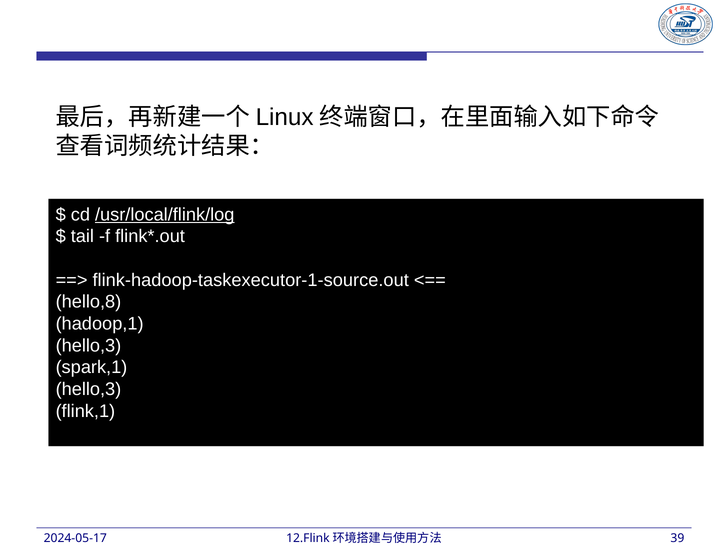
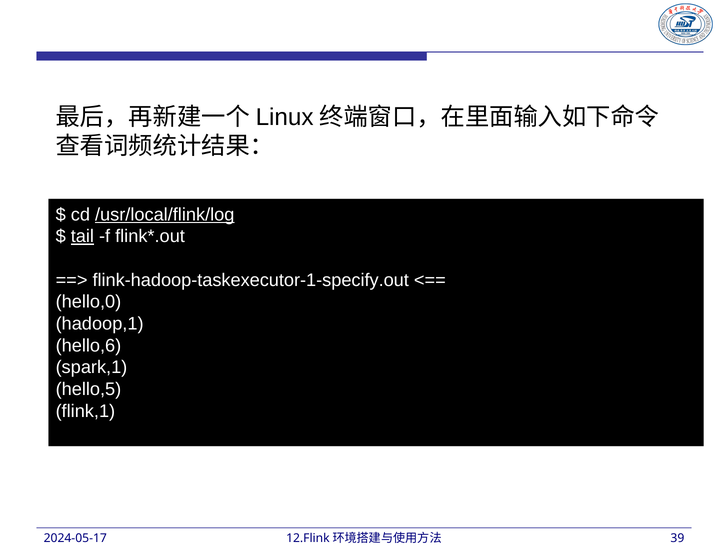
tail underline: none -> present (82, 236)
flink-hadoop-taskexecutor-1-source.out: flink-hadoop-taskexecutor-1-source.out -> flink-hadoop-taskexecutor-1-specify.out (251, 280)
hello,8: hello,8 -> hello,0 (88, 302)
hello,3: hello,3 -> hello,6 (88, 346)
hello,3: hello,3 -> hello,5 (88, 389)
